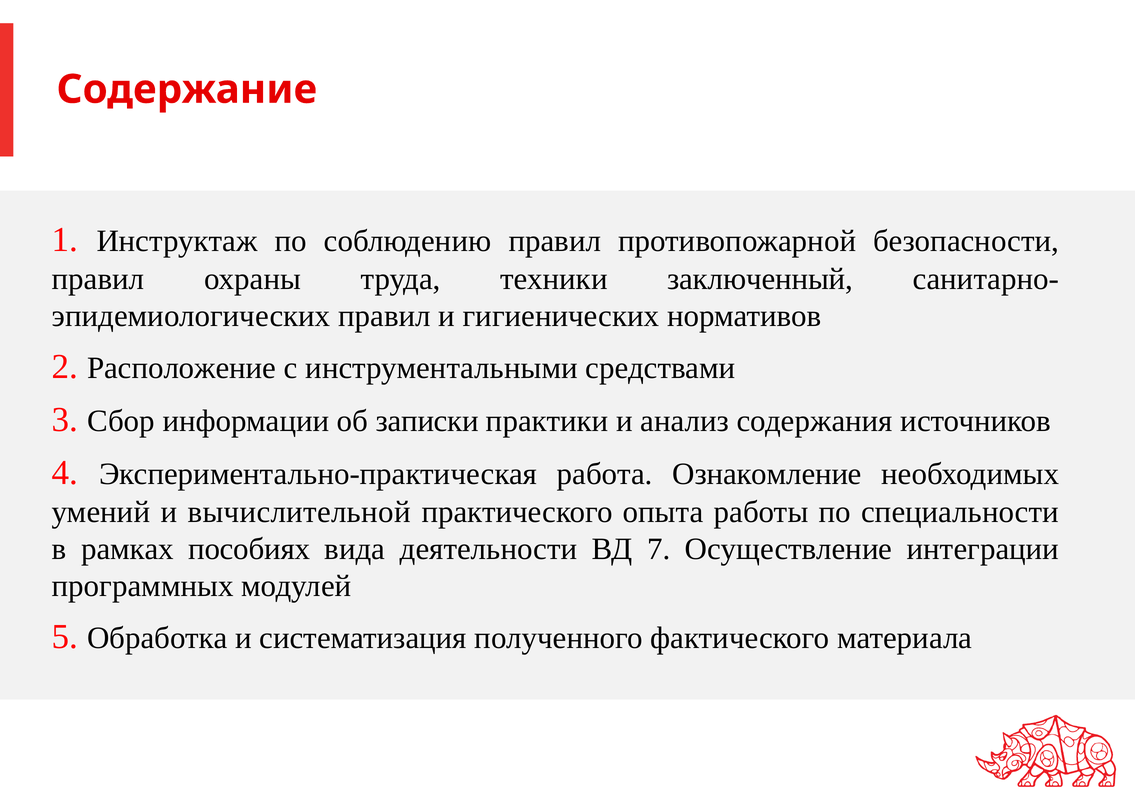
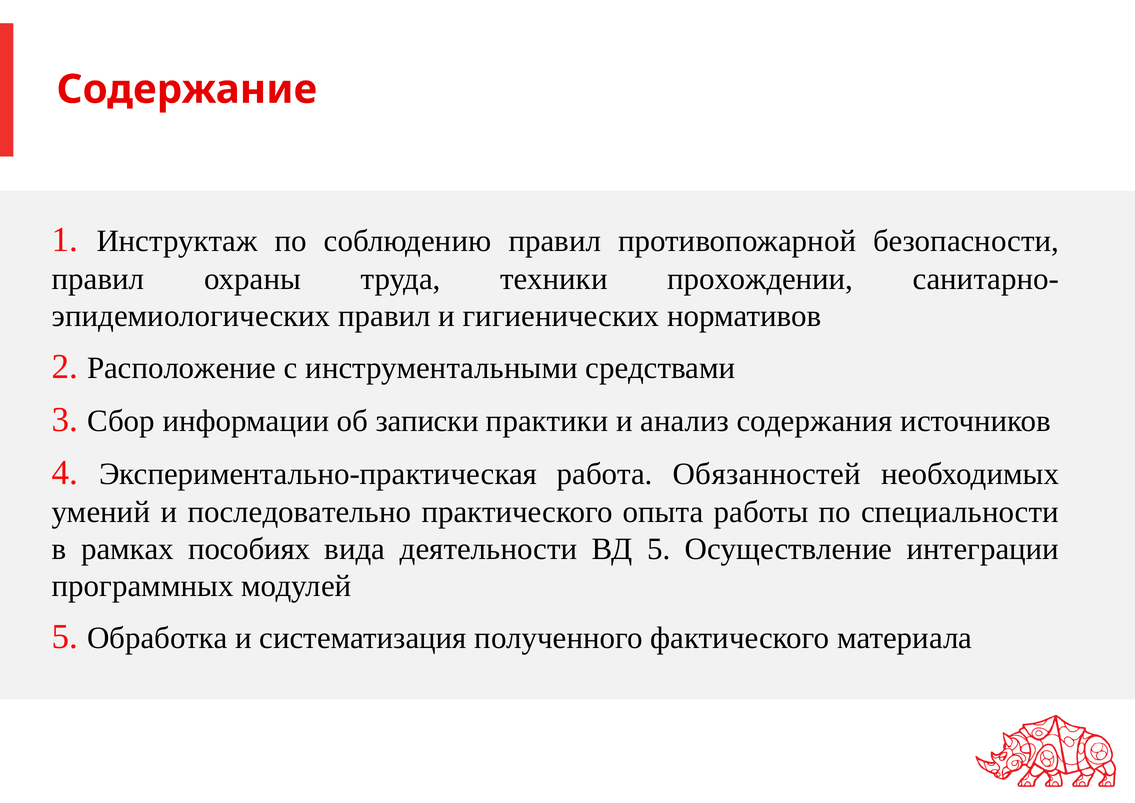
заключенный: заключенный -> прохождении (760, 279)
Ознакомление: Ознакомление -> Обязанностей (767, 474)
вычислительной: вычислительной -> последовательно (299, 512)
ВД 7: 7 -> 5 (659, 549)
